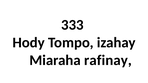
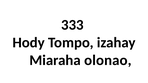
rafinay: rafinay -> olonao (108, 60)
